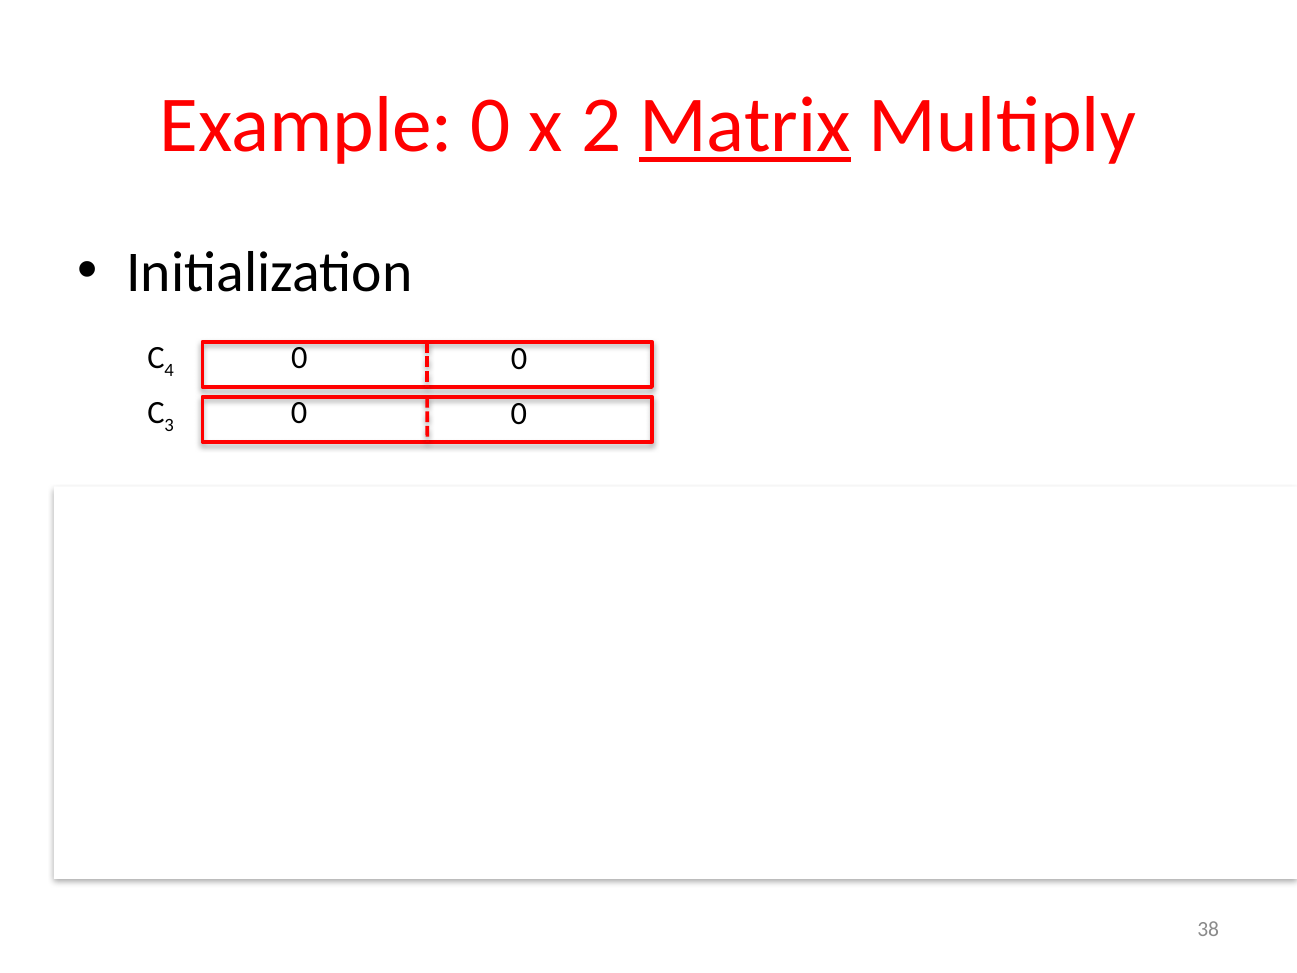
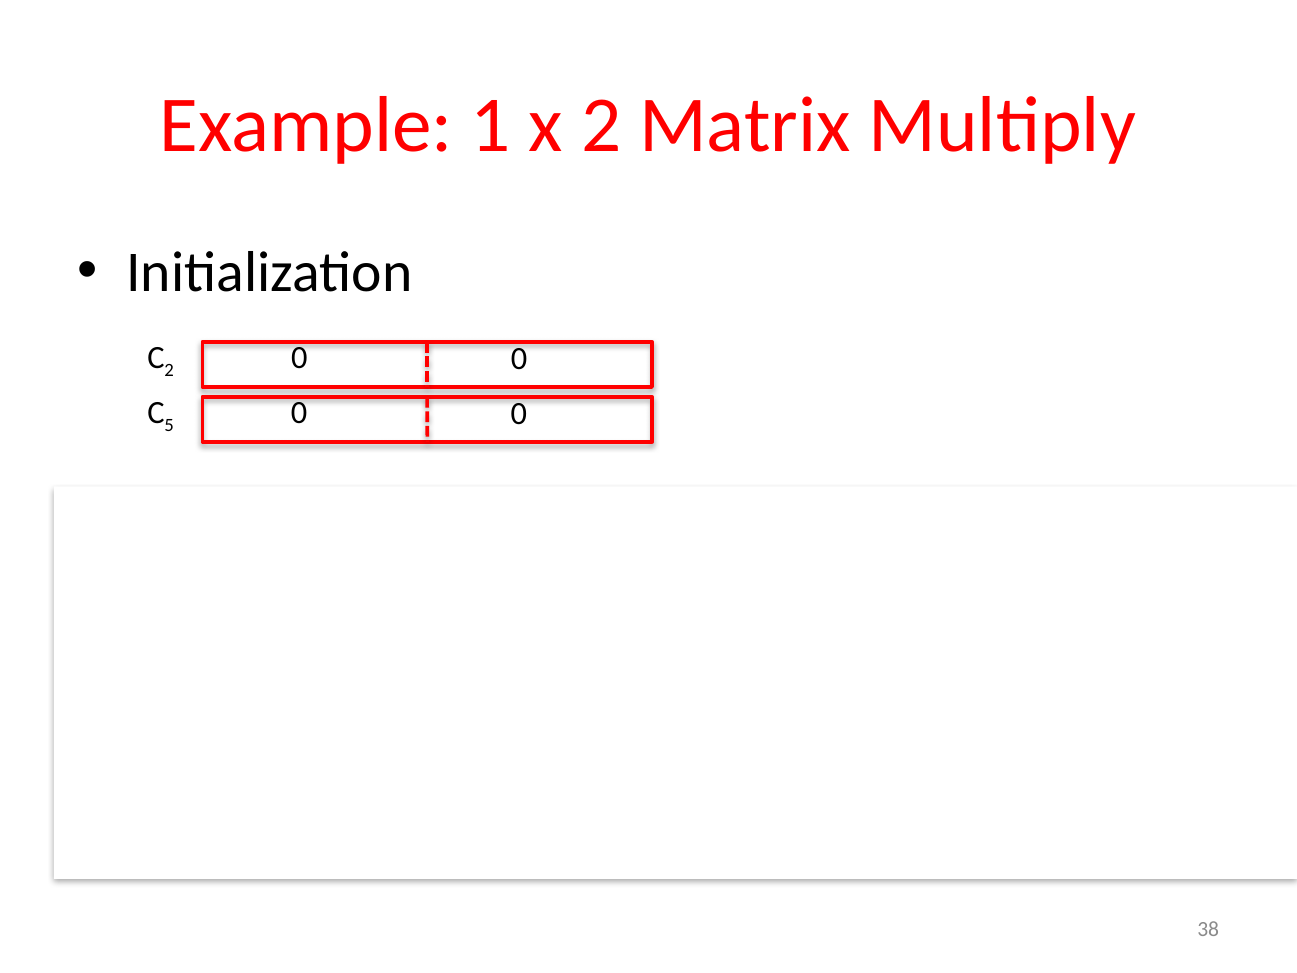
Example 0: 0 -> 1 (491, 126)
Matrix underline: present -> none (745, 126)
4: 4 -> 2 (169, 370)
3: 3 -> 5 (169, 425)
